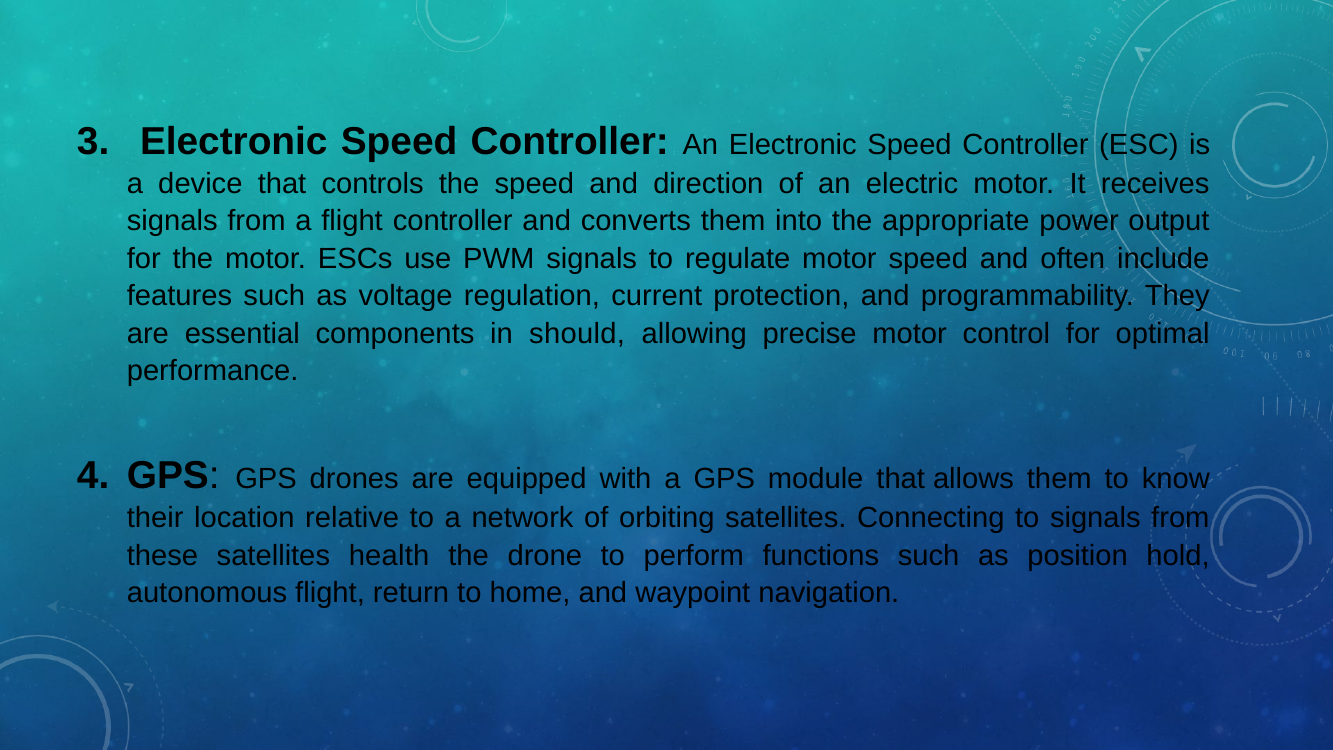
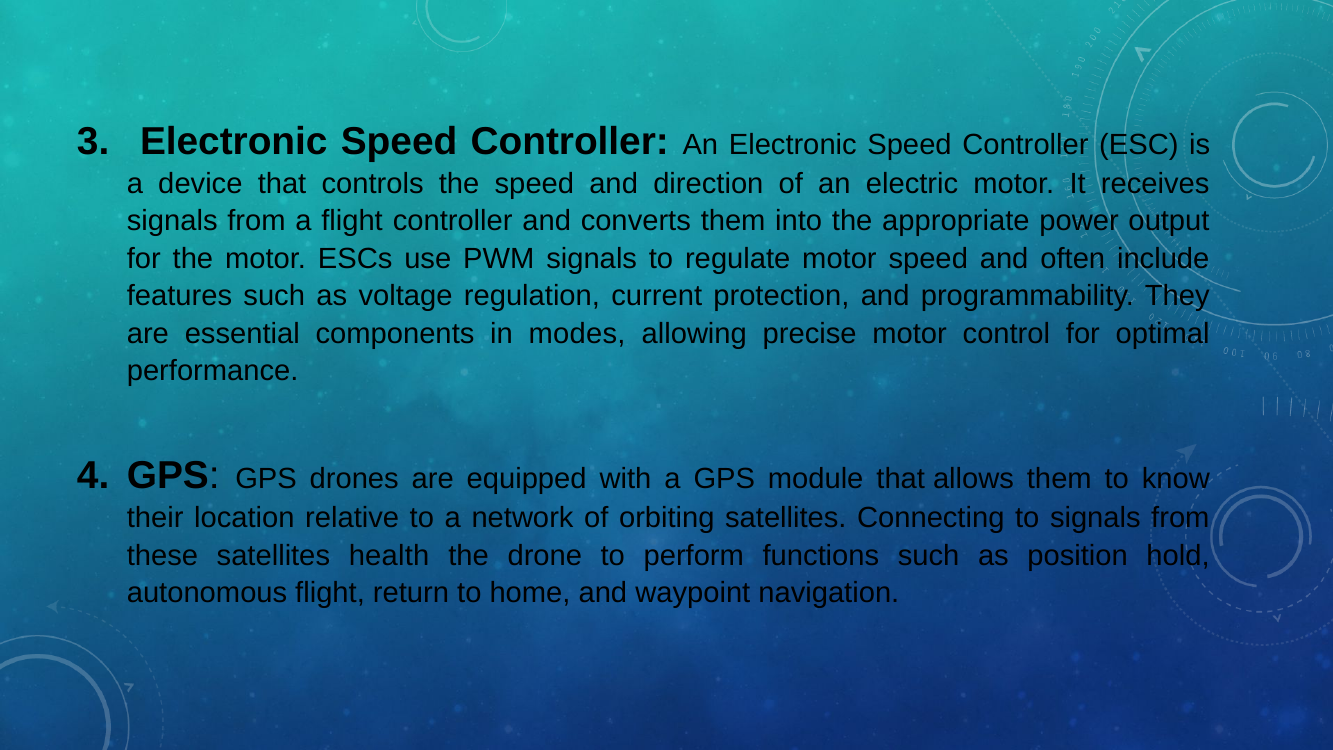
should: should -> modes (577, 334)
